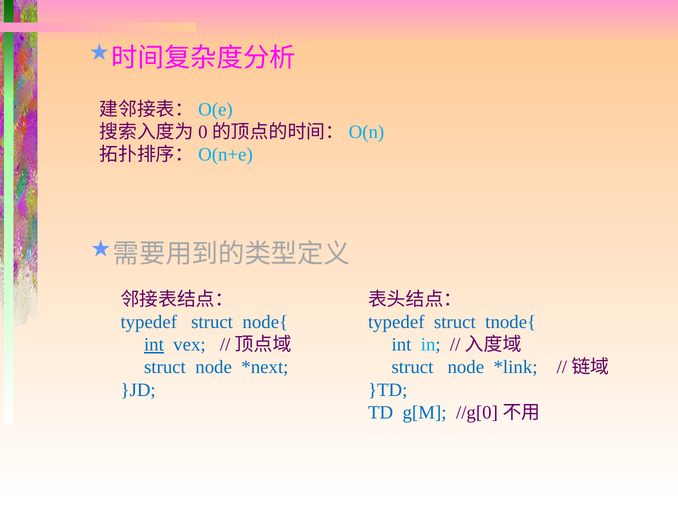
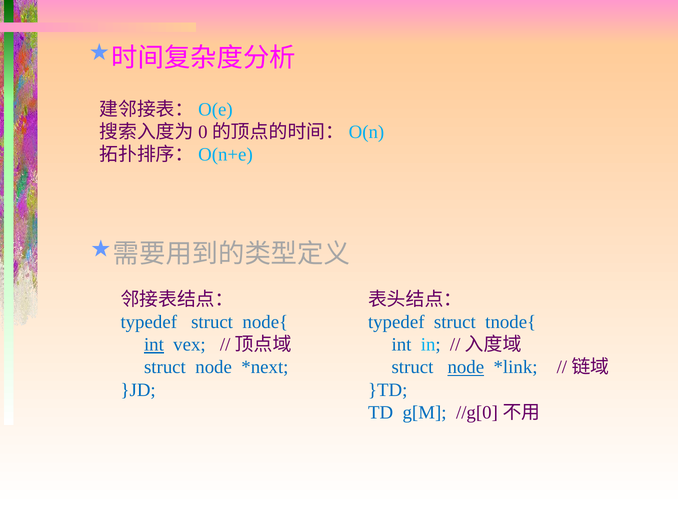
node underline: none -> present (466, 368)
